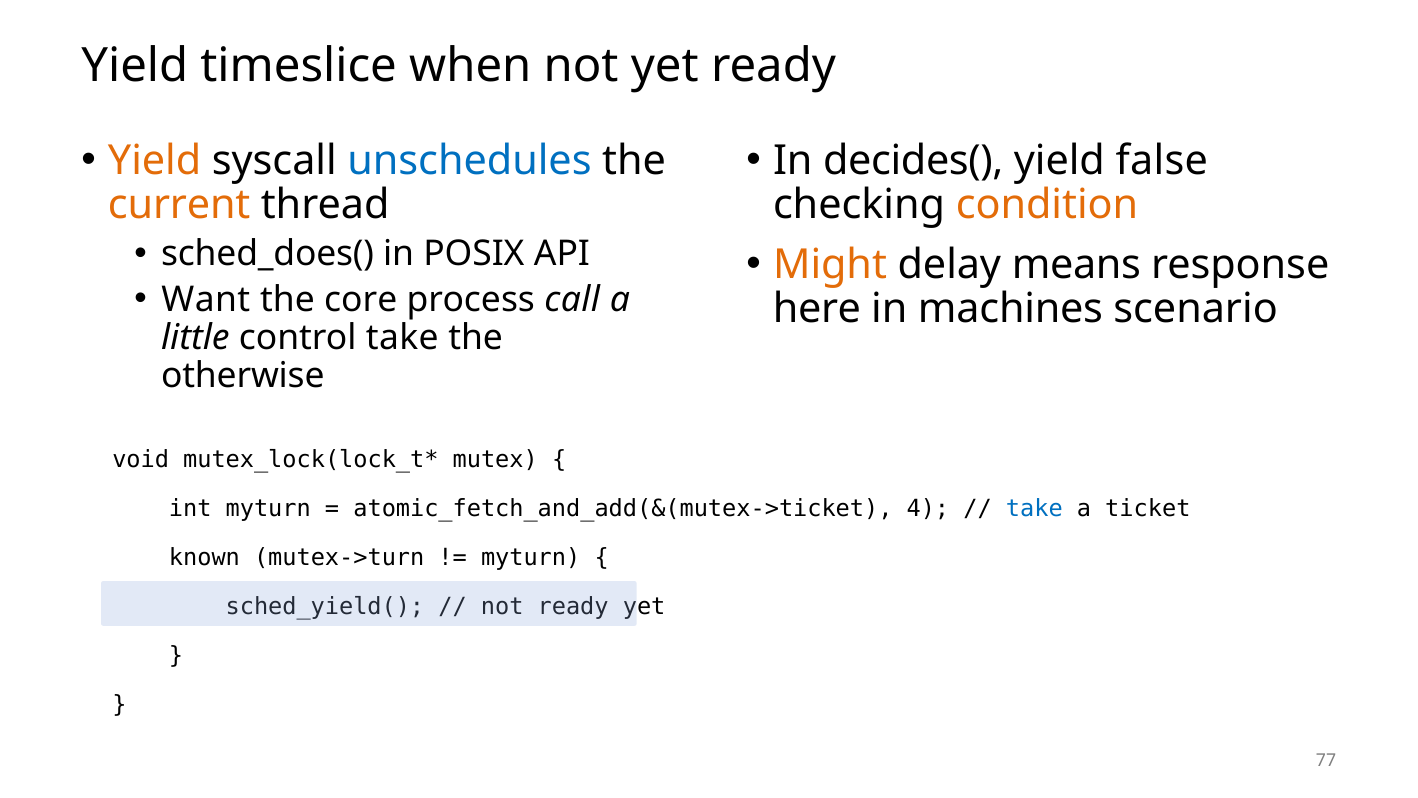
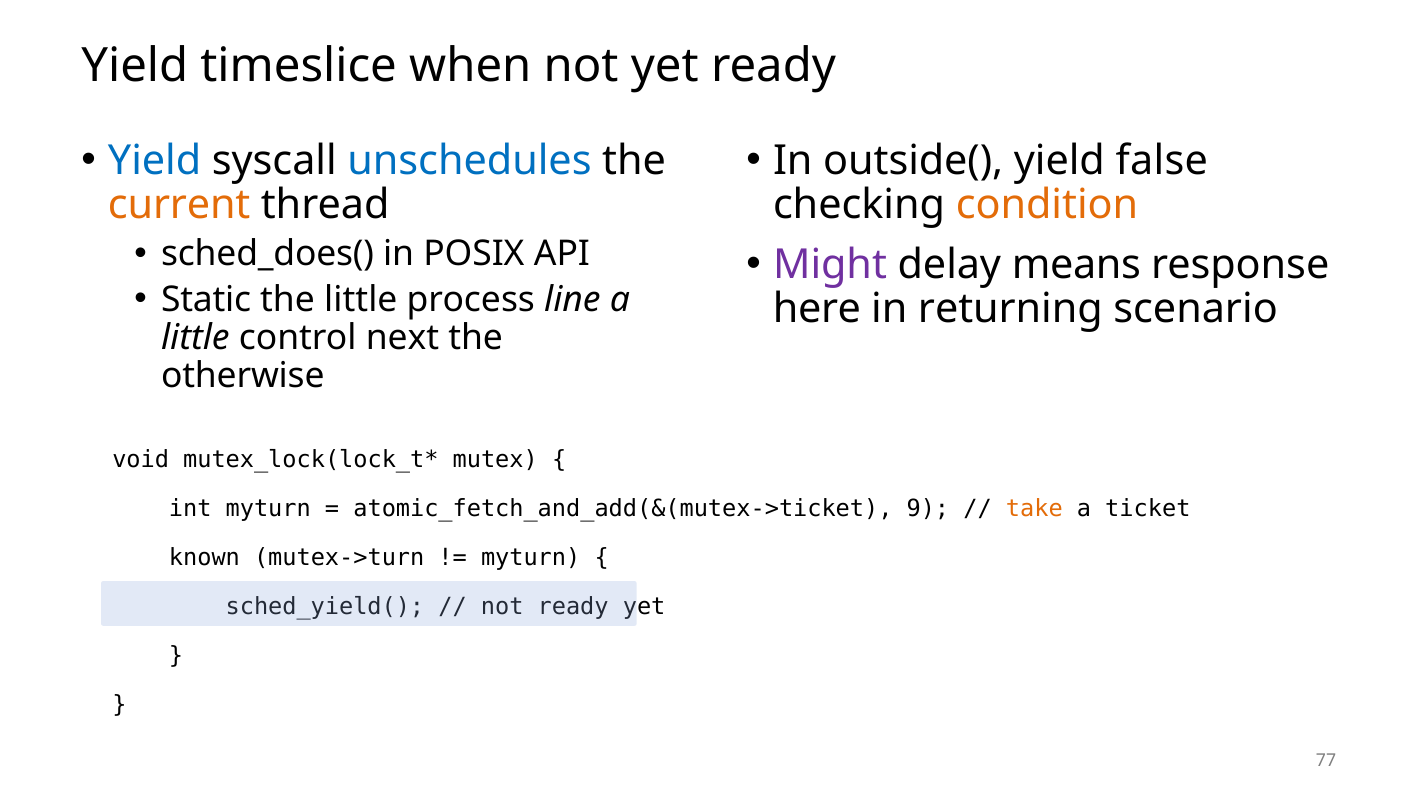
Yield colour: orange -> blue (155, 160)
decides(: decides( -> outside( (913, 160)
Might colour: orange -> purple (830, 264)
Want: Want -> Static (206, 300)
the core: core -> little (361, 300)
call: call -> line (572, 300)
machines: machines -> returning (1010, 309)
control take: take -> next (402, 338)
4: 4 -> 9 (928, 508)
take colour: blue -> orange (1034, 508)
